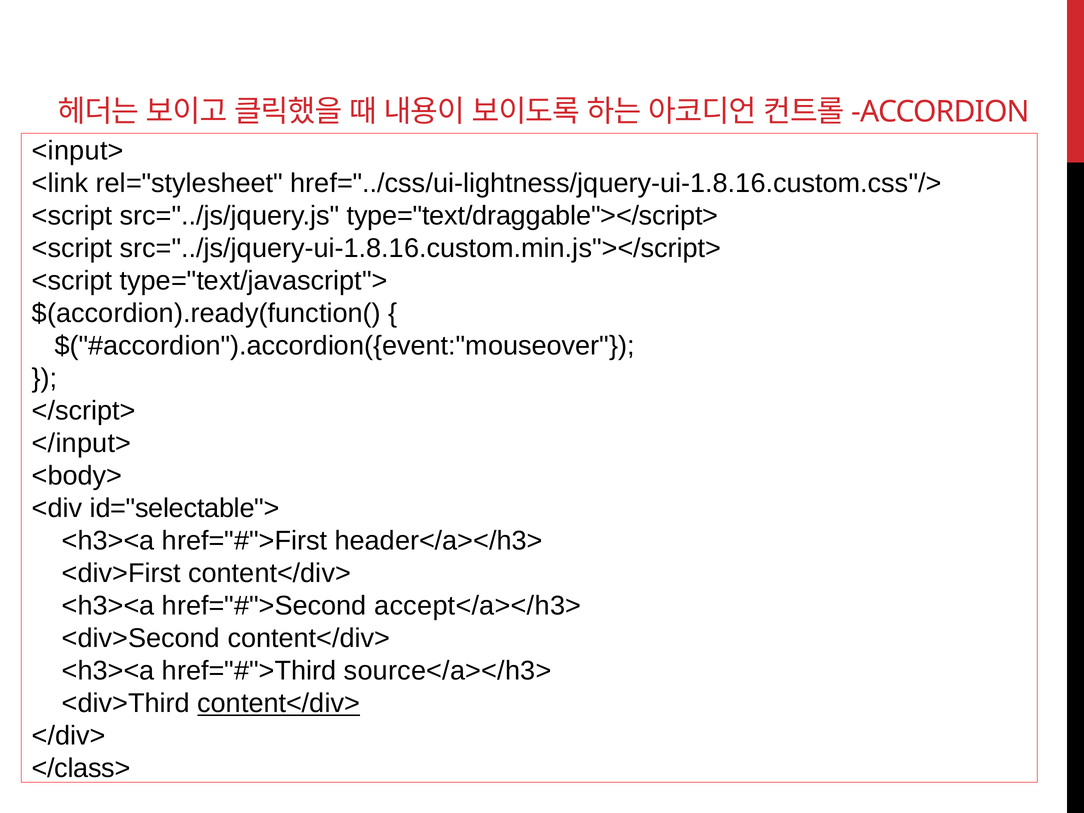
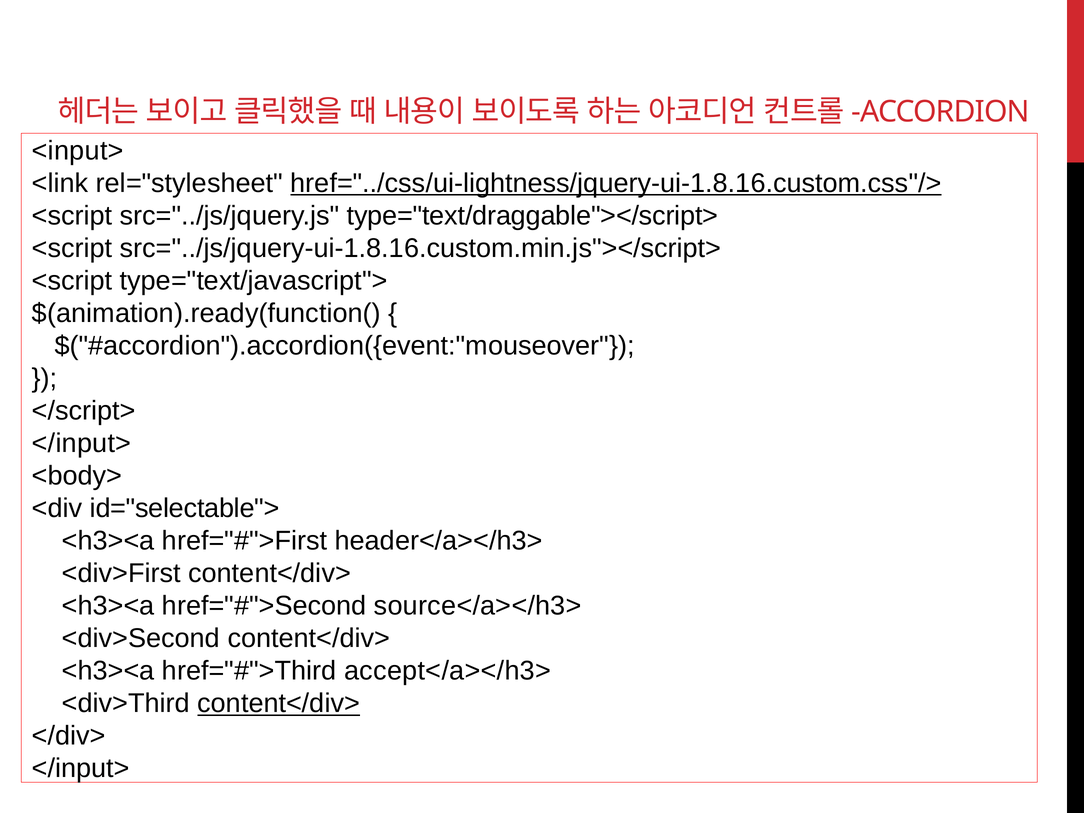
href="../css/ui-lightness/jquery-ui-1.8.16.custom.css"/> underline: none -> present (616, 183)
$(accordion).ready(function(: $(accordion).ready(function( -> $(animation).ready(function( (206, 313)
accept</a></h3>: accept</a></h3> -> source</a></h3> (478, 606)
source</a></h3>: source</a></h3> -> accept</a></h3> (448, 671)
</class>: </class> -> </input> (81, 769)
